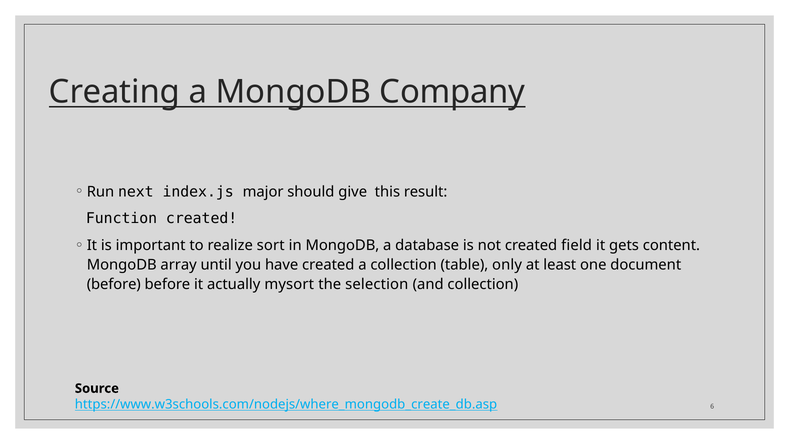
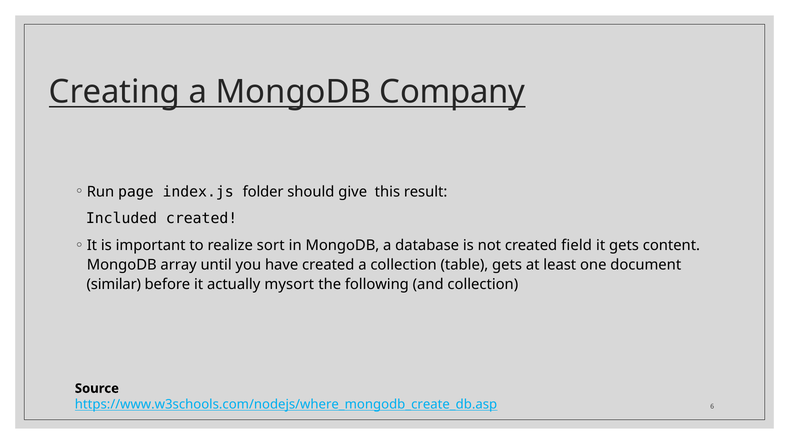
next: next -> page (136, 192)
major: major -> folder (263, 192)
Function: Function -> Included (122, 218)
table only: only -> gets (507, 265)
before: before -> similar (114, 284)
selection: selection -> following (377, 284)
